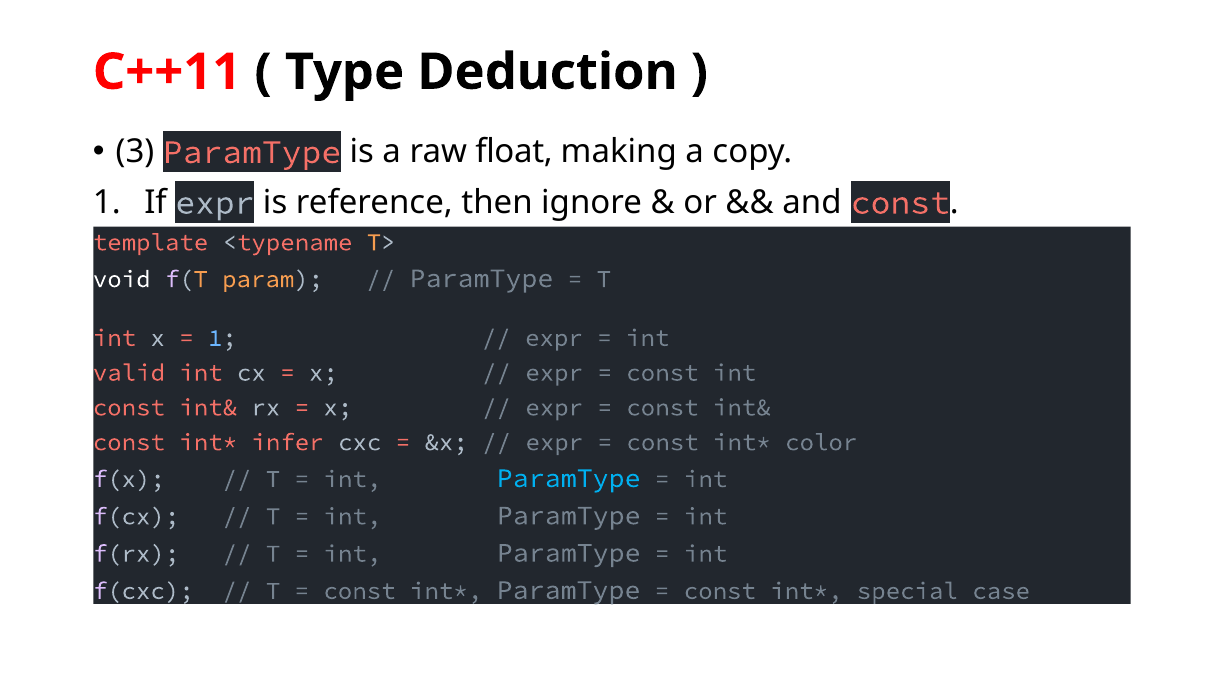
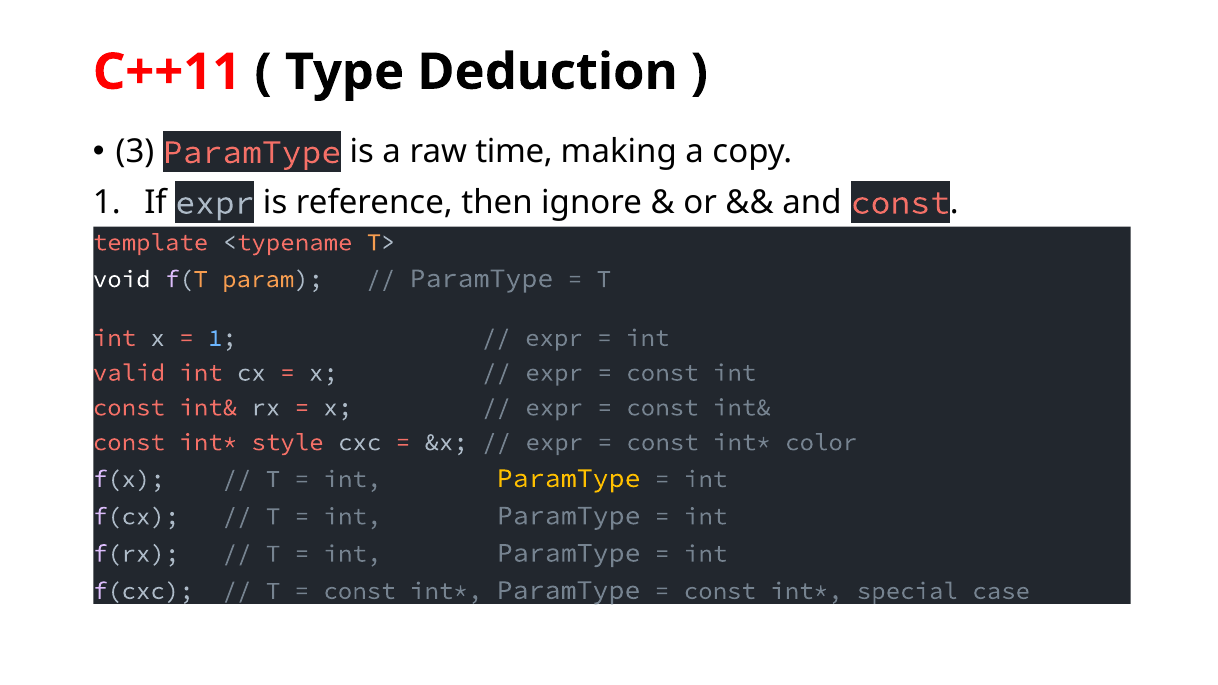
float: float -> time (514, 152)
infer: infer -> style (288, 442)
ParamType colour: light blue -> yellow (569, 478)
